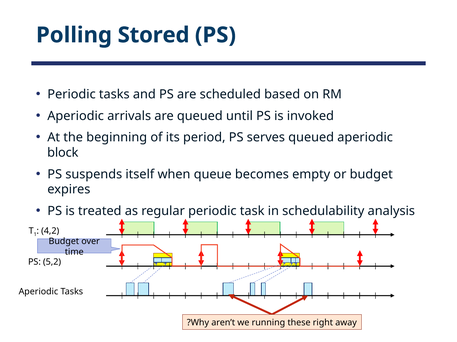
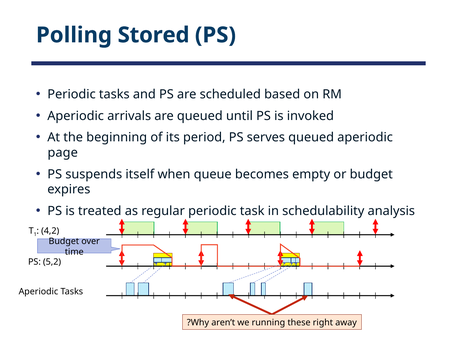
block: block -> page (63, 153)
